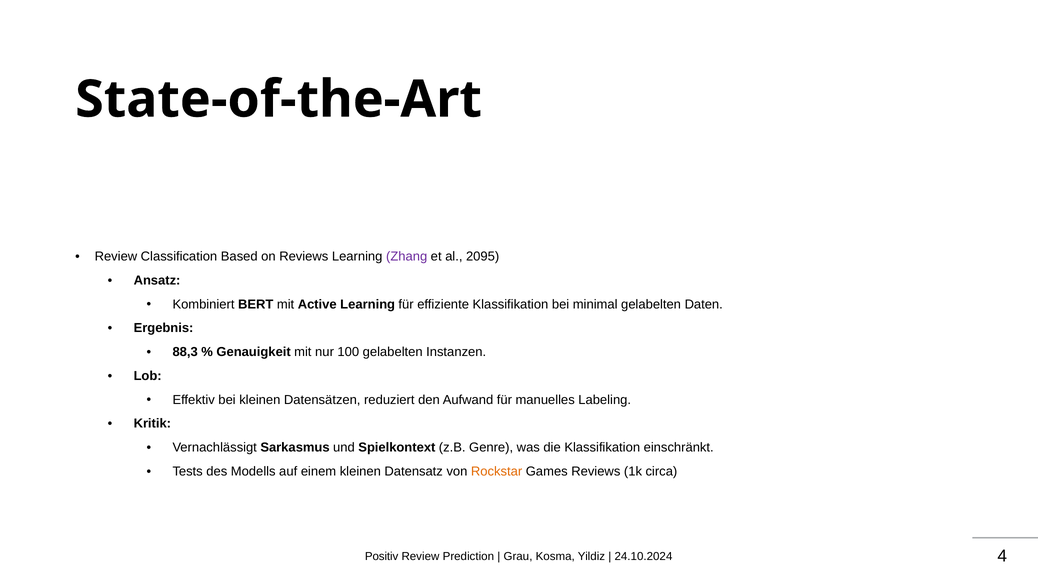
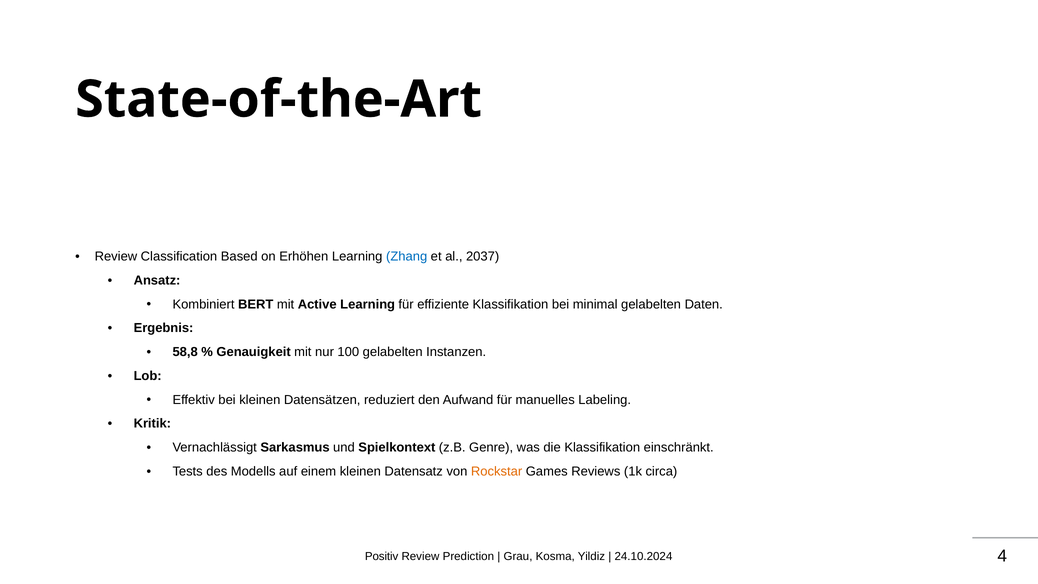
on Reviews: Reviews -> Erhöhen (304, 257)
Zhang colour: purple -> blue (407, 257)
2095: 2095 -> 2037 (483, 257)
88,3: 88,3 -> 58,8 (185, 352)
